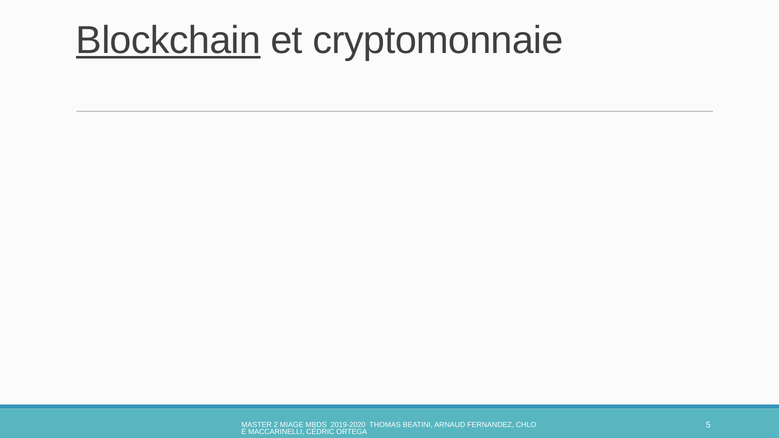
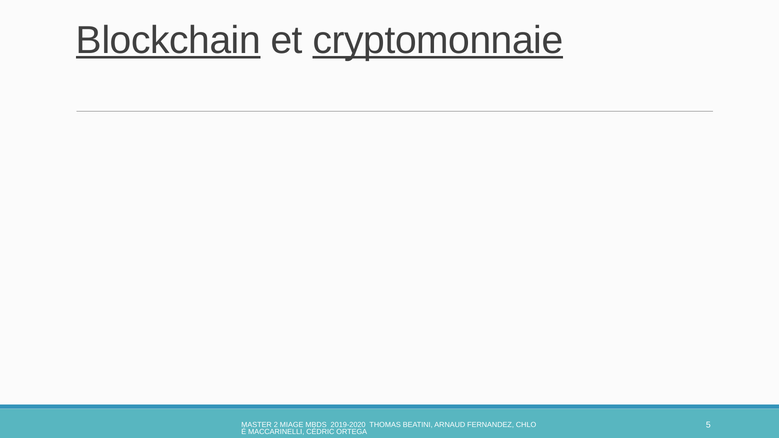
cryptomonnaie underline: none -> present (438, 41)
